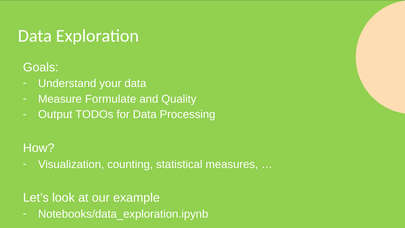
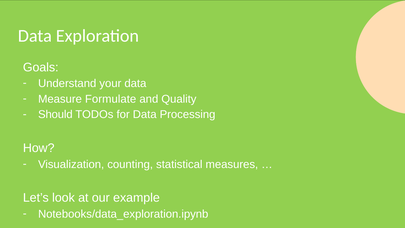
Output: Output -> Should (55, 115)
